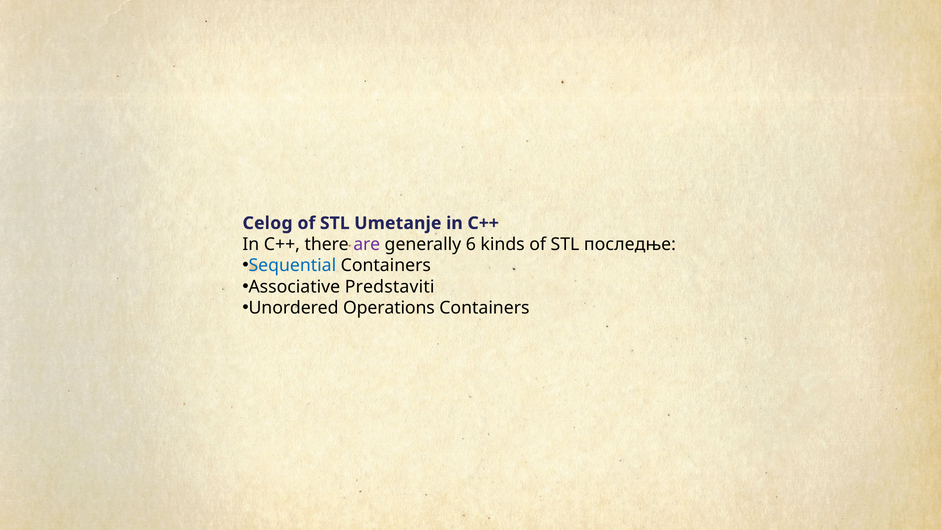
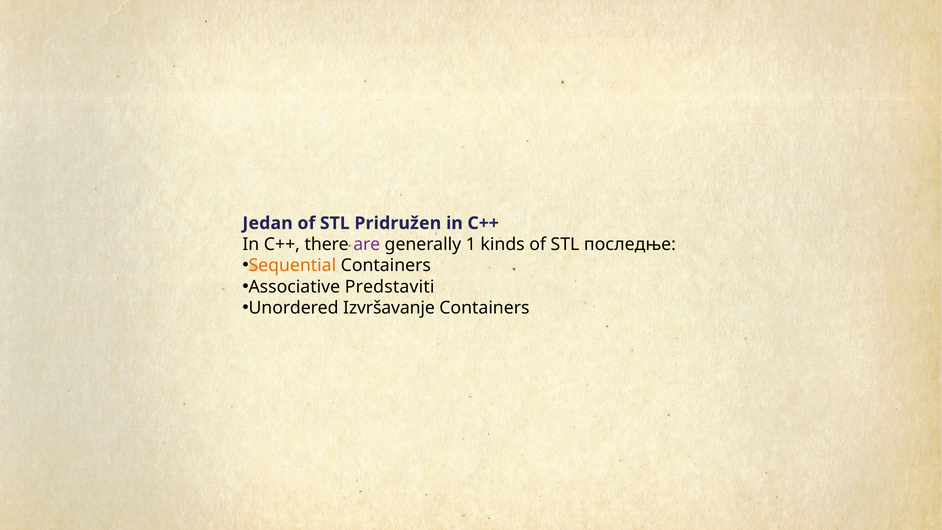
Celog: Celog -> Jedan (268, 223)
Umetanje: Umetanje -> Pridružen (398, 223)
6: 6 -> 1 (471, 244)
Sequential colour: blue -> orange (292, 266)
Operations: Operations -> Izvršavanje (389, 308)
